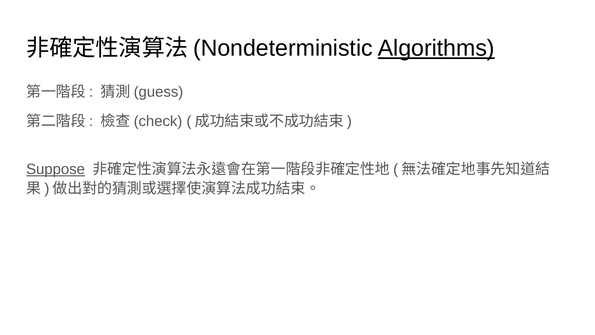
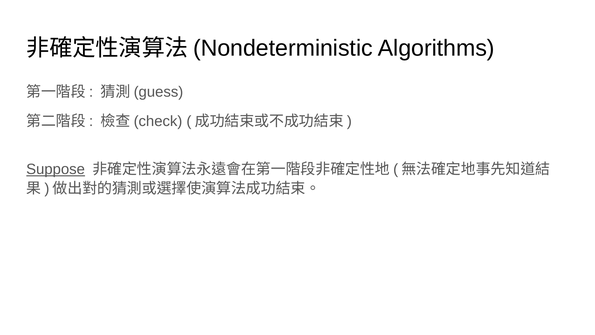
Algorithms underline: present -> none (436, 48)
